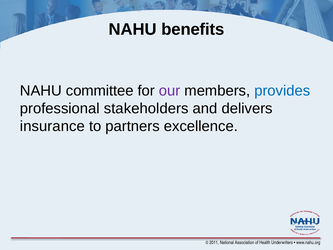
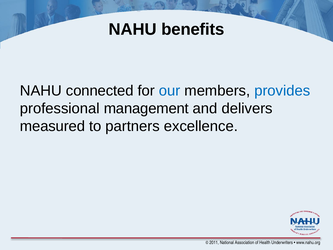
committee: committee -> connected (100, 91)
our colour: purple -> blue (170, 91)
stakeholders: stakeholders -> management (146, 108)
insurance: insurance -> measured (52, 126)
